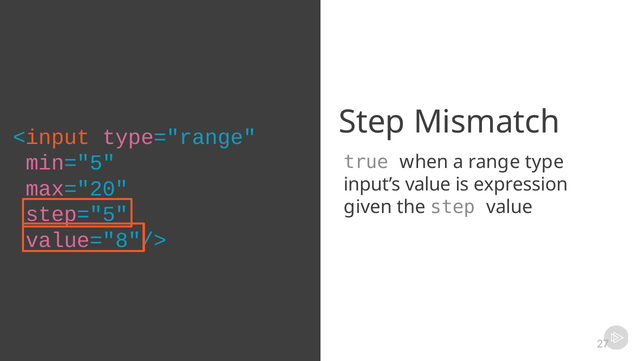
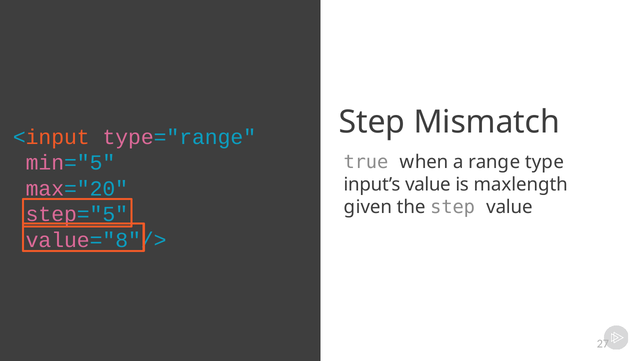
expression: expression -> maxlength (521, 184)
